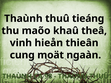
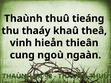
maõo: maõo -> thaáy (36, 31)
moät: moät -> ngoù (51, 55)
